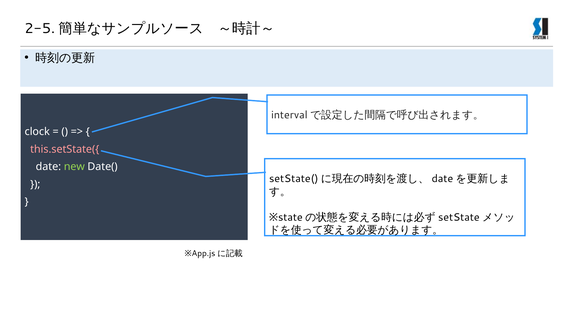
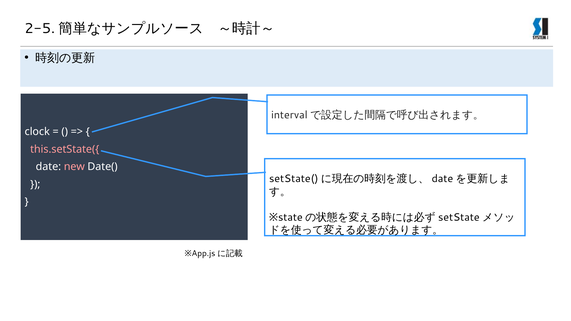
new colour: light green -> pink (74, 167)
